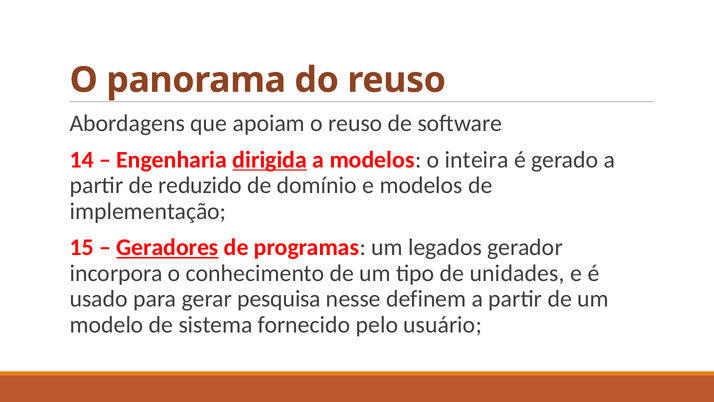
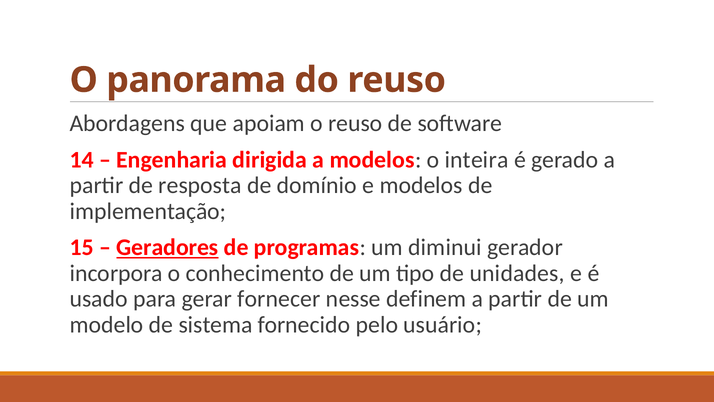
dirigida underline: present -> none (270, 160)
reduzido: reduzido -> resposta (200, 185)
legados: legados -> diminui (445, 247)
pesquisa: pesquisa -> fornecer (279, 299)
